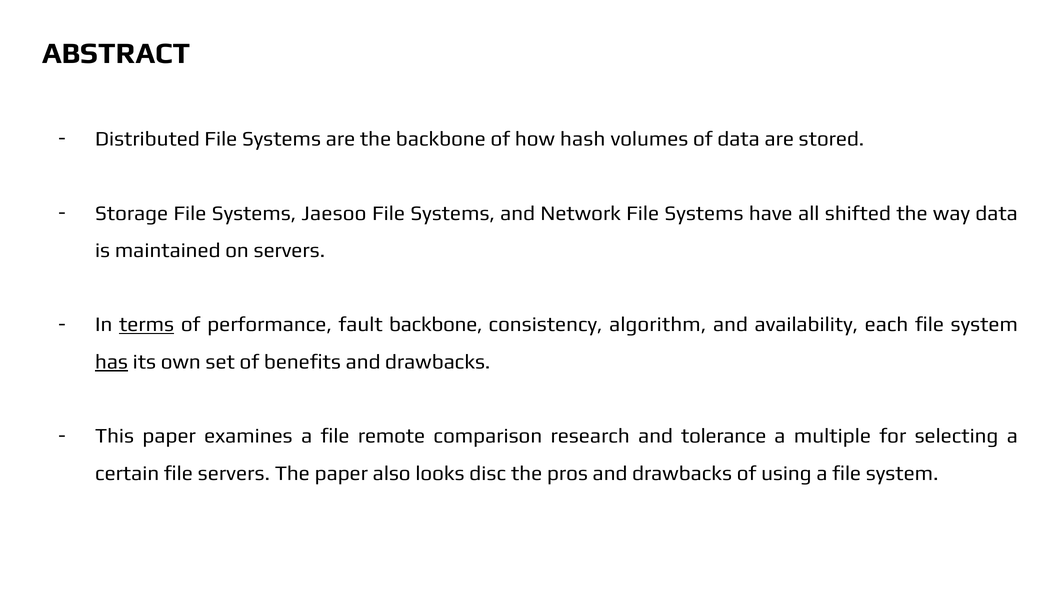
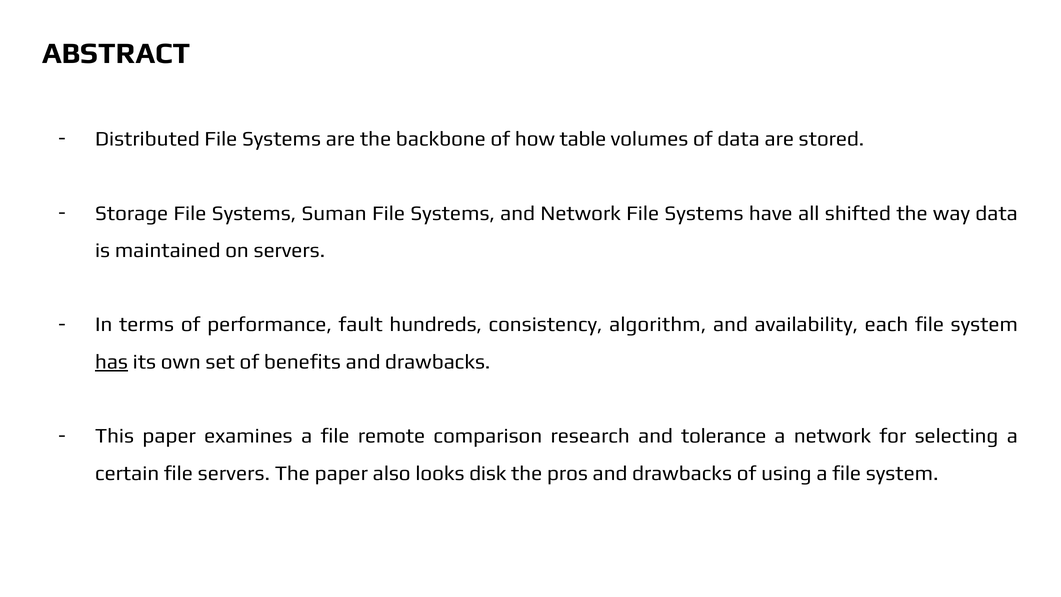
hash: hash -> table (583, 139)
Jaesoo: Jaesoo -> Suman (334, 213)
terms underline: present -> none (147, 325)
fault backbone: backbone -> hundreds (436, 325)
a multiple: multiple -> network (832, 436)
disc: disc -> disk (488, 473)
